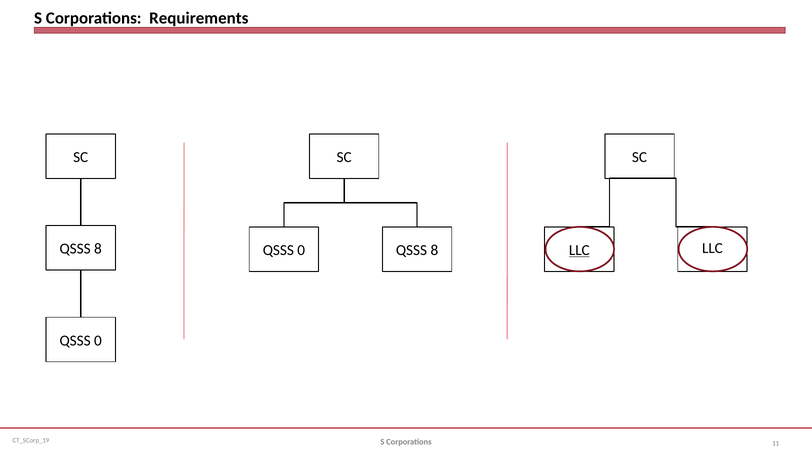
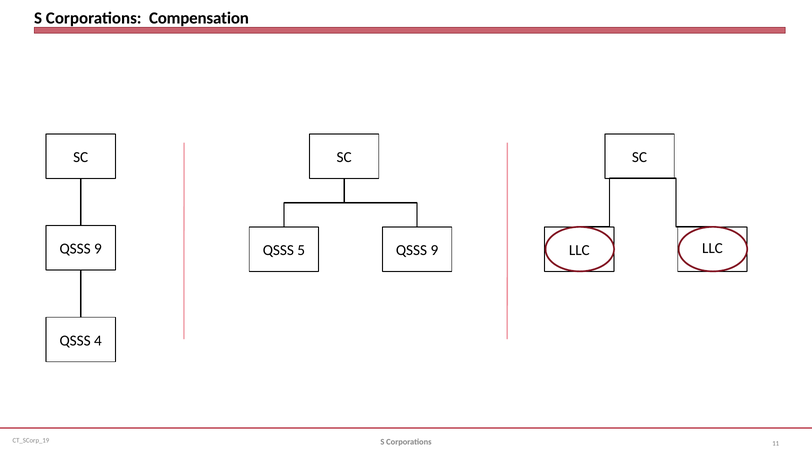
Requirements: Requirements -> Compensation (199, 18)
8: 8 -> 9 (98, 249)
0: 0 -> 5 (301, 250)
8: 8 -> 9 (434, 250)
LLC underline: present -> none (579, 250)
0: 0 -> 4 (98, 340)
